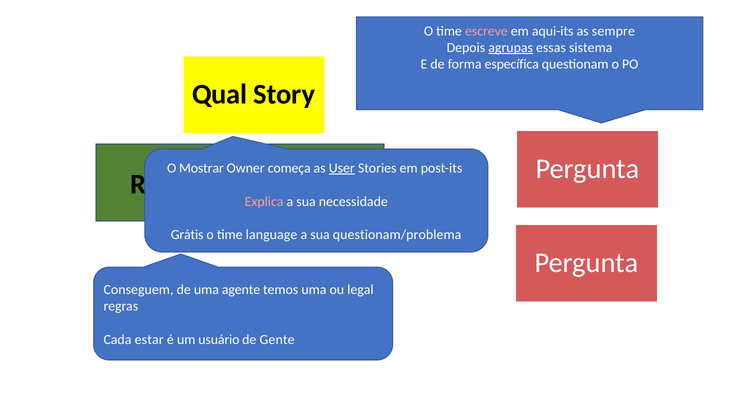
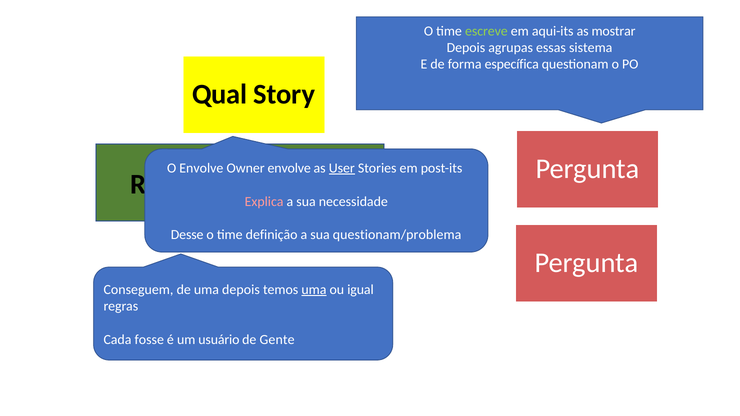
escreve colour: pink -> light green (486, 31)
sempre: sempre -> mostrar (614, 31)
agrupas underline: present -> none (511, 48)
O Mostrar: Mostrar -> Envolve (201, 168)
Owner começa: começa -> envolve (289, 168)
Grátis: Grátis -> Desse (187, 235)
language: language -> definição (272, 235)
uma agente: agente -> depois (241, 290)
uma underline: none -> present (314, 290)
legal: legal -> igual (360, 290)
estar: estar -> fosse (149, 340)
